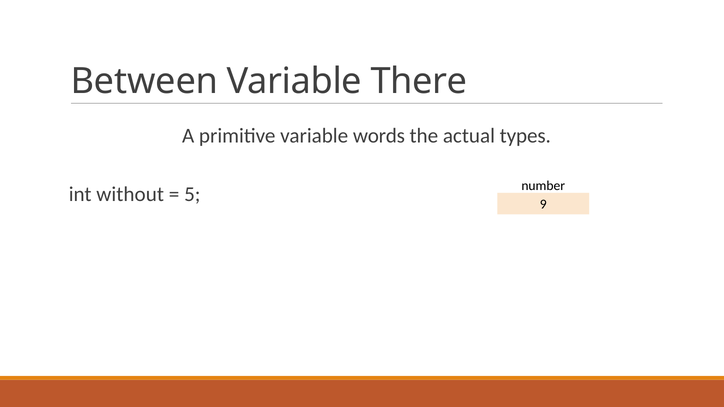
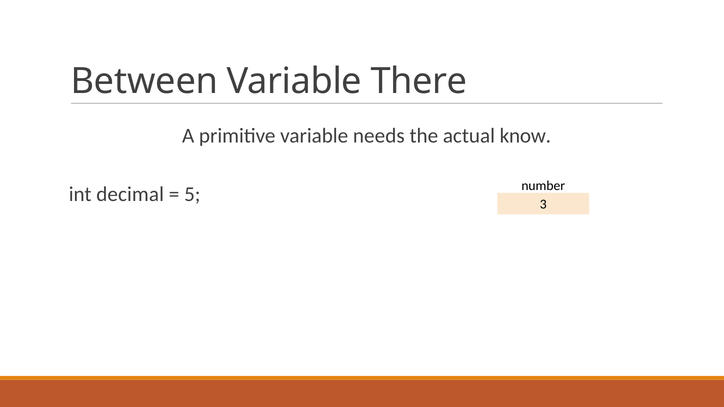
words: words -> needs (379, 136)
types: types -> know (525, 136)
without: without -> decimal (130, 195)
9: 9 -> 3 (543, 205)
